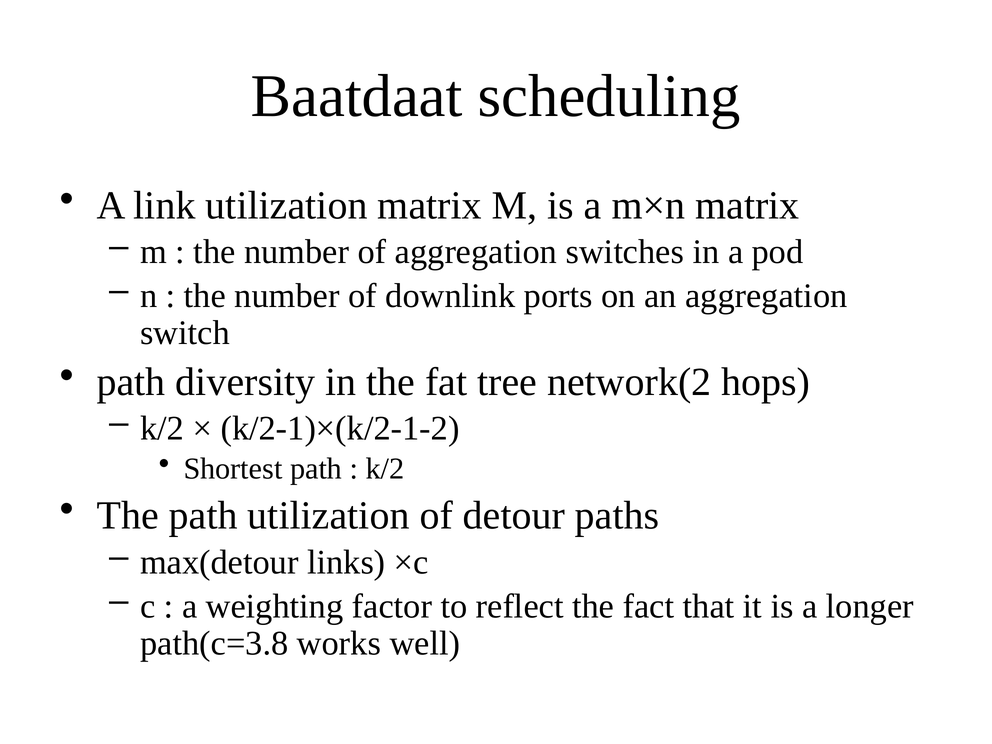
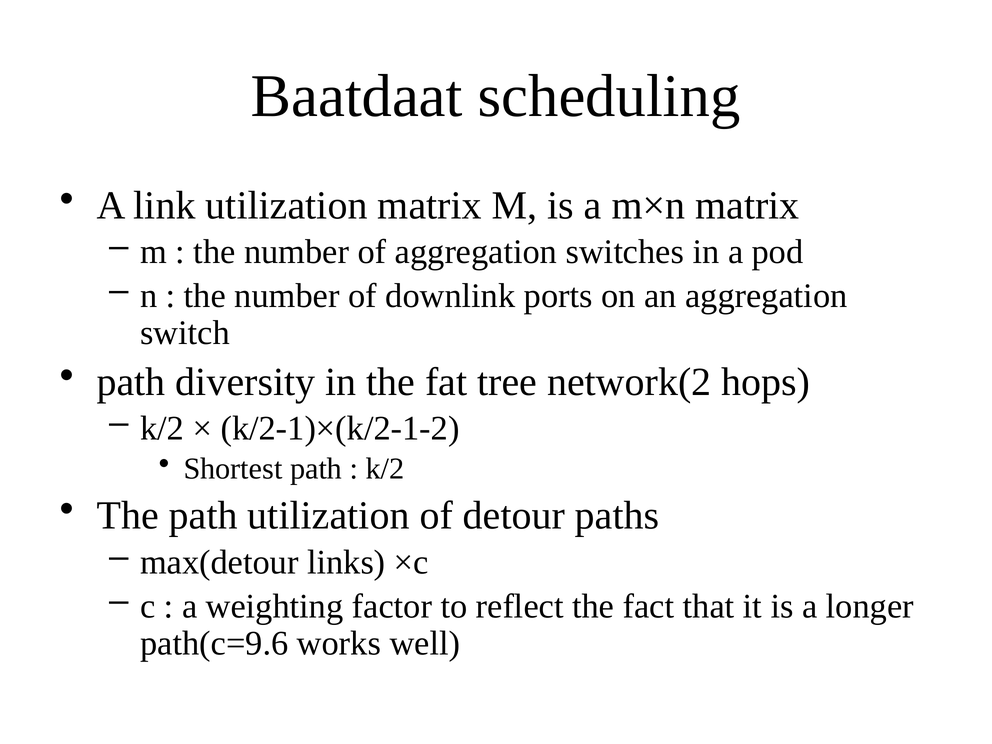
path(c=3.8: path(c=3.8 -> path(c=9.6 (214, 643)
